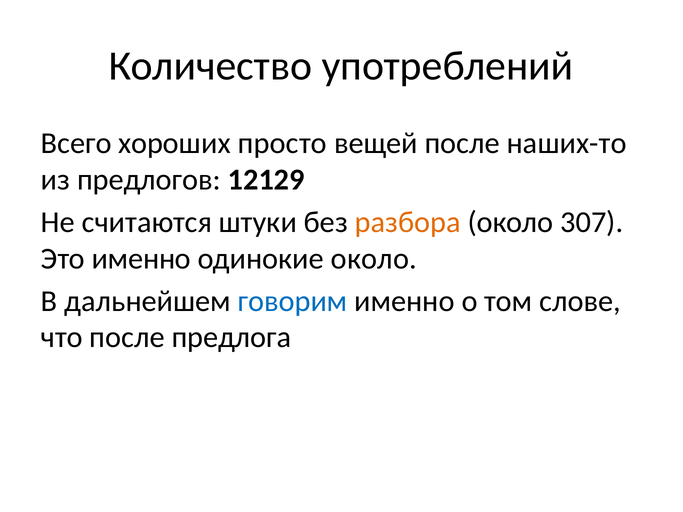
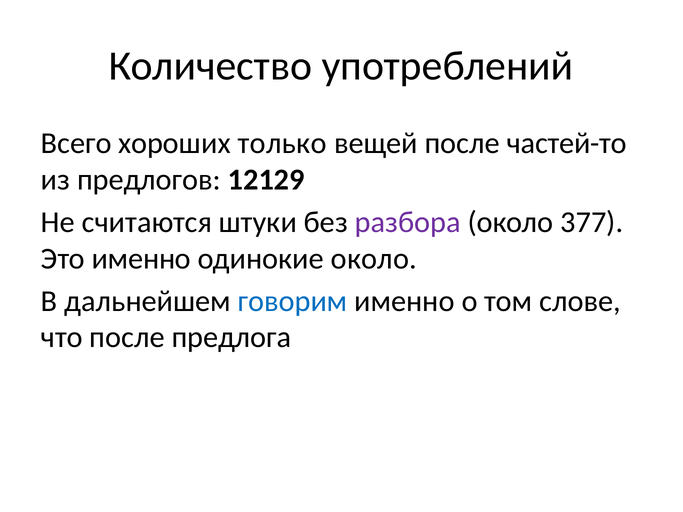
просто: просто -> только (282, 143)
наших-то: наших-то -> частей-то (567, 143)
разбора colour: orange -> purple (408, 222)
307: 307 -> 377 (592, 222)
